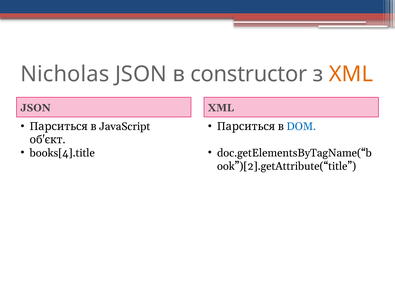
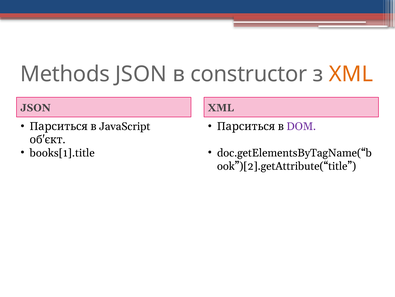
Nicholas: Nicholas -> Methods (65, 74)
DOM colour: blue -> purple (301, 126)
books[4].title: books[4].title -> books[1].title (62, 153)
